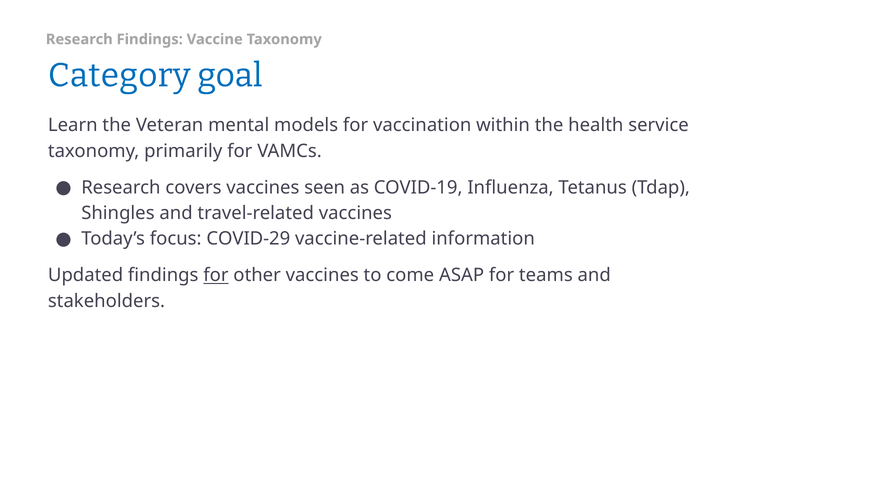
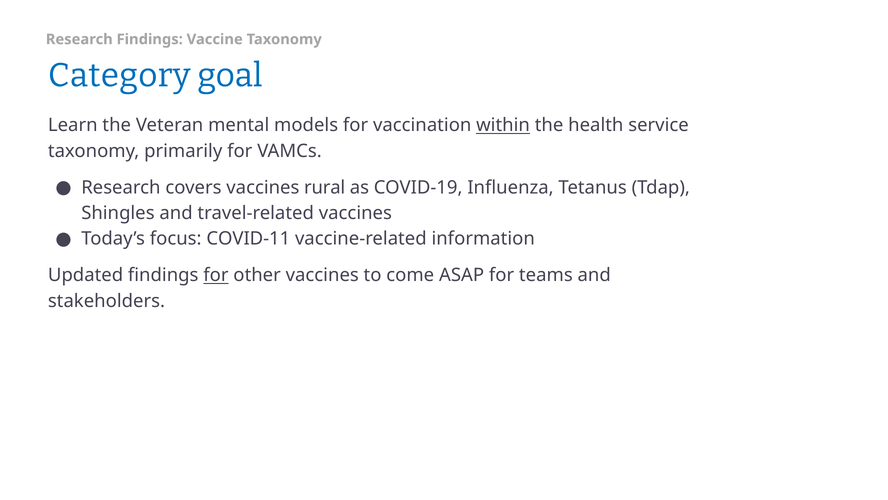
within underline: none -> present (503, 125)
seen: seen -> rural (325, 187)
COVID-29: COVID-29 -> COVID-11 (248, 238)
